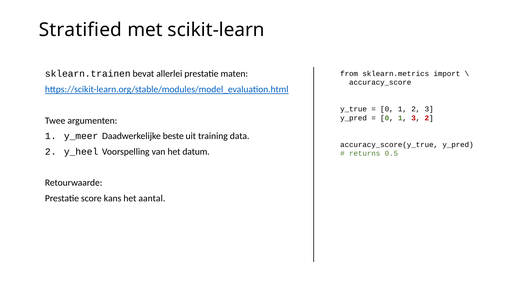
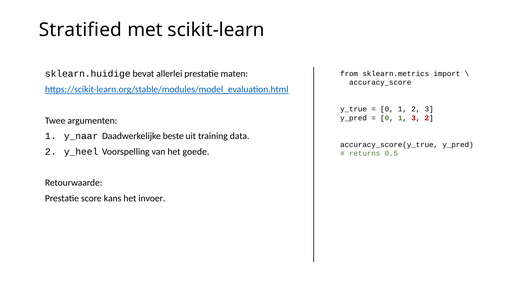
sklearn.trainen: sklearn.trainen -> sklearn.huidige (88, 74)
y_meer: y_meer -> y_naar (81, 136)
datum: datum -> goede (196, 152)
aantal: aantal -> invoer (152, 198)
